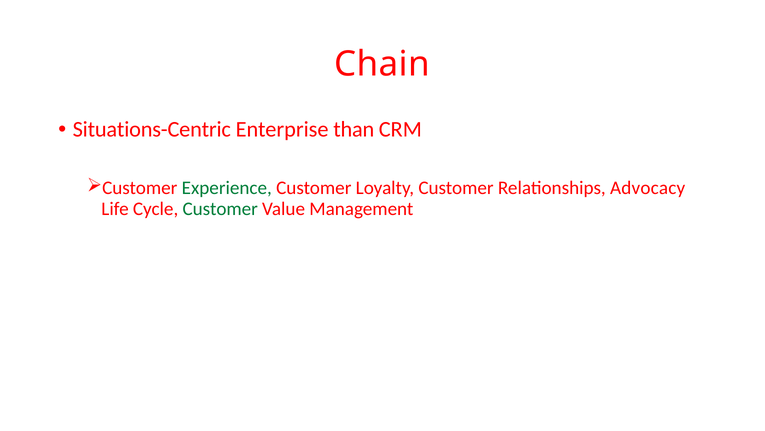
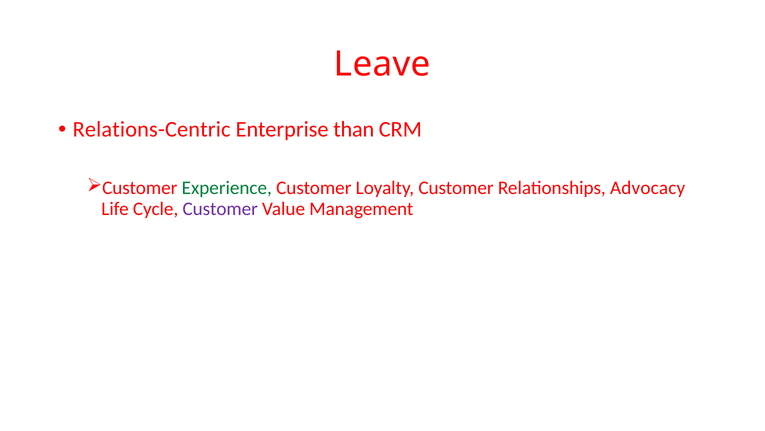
Chain: Chain -> Leave (382, 64)
Situations-Centric: Situations-Centric -> Relations-Centric (152, 129)
Customer colour: green -> purple (220, 208)
